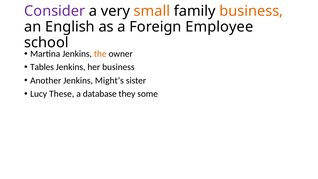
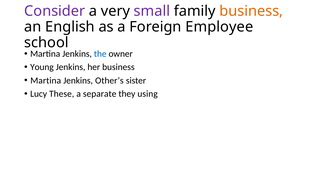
small colour: orange -> purple (152, 11)
the colour: orange -> blue (100, 54)
Tables: Tables -> Young (42, 67)
Another: Another -> Martina (46, 80)
Might’s: Might’s -> Other’s (109, 80)
database: database -> separate (100, 94)
some: some -> using (148, 94)
